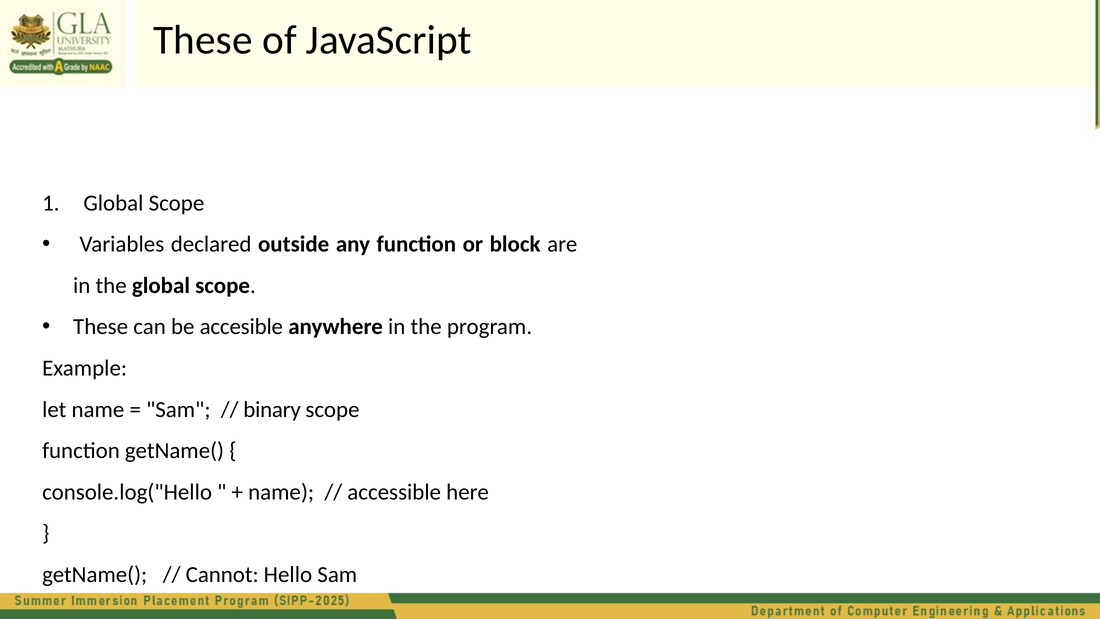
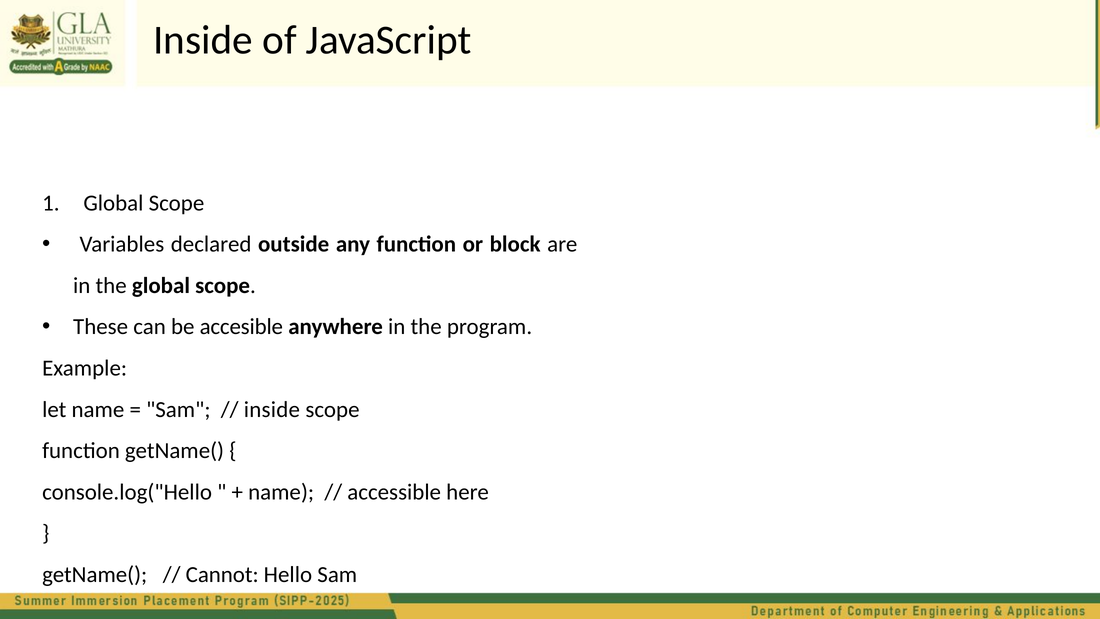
These: These -> Inside (203, 40)
binary: binary -> inside (272, 409)
